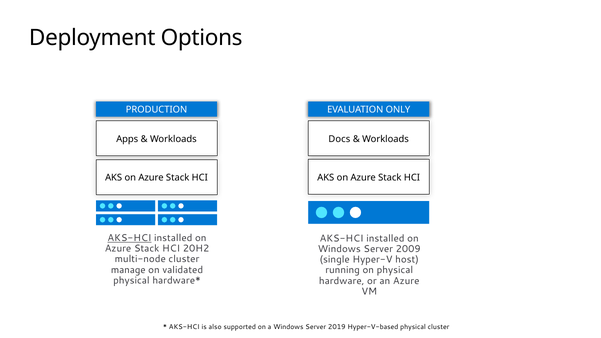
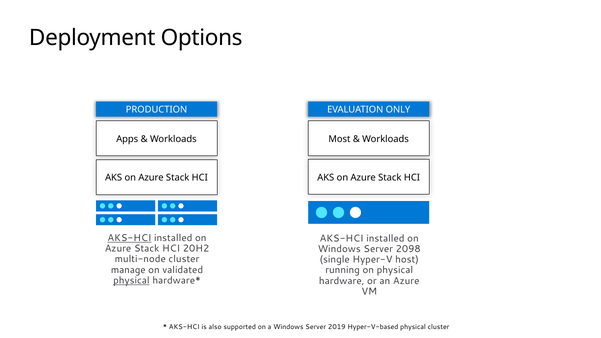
Docs: Docs -> Most (339, 139)
2009: 2009 -> 2098 (408, 249)
physical underline: none -> present (131, 281)
